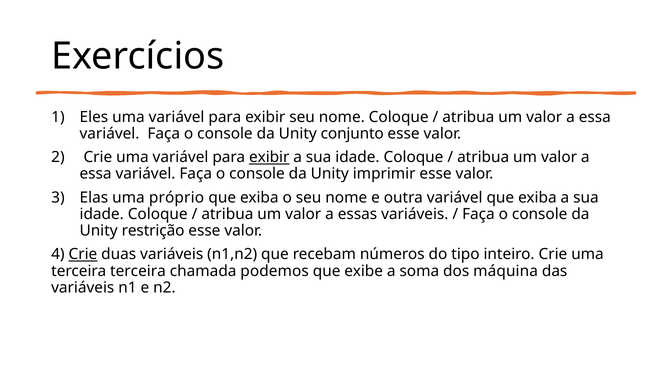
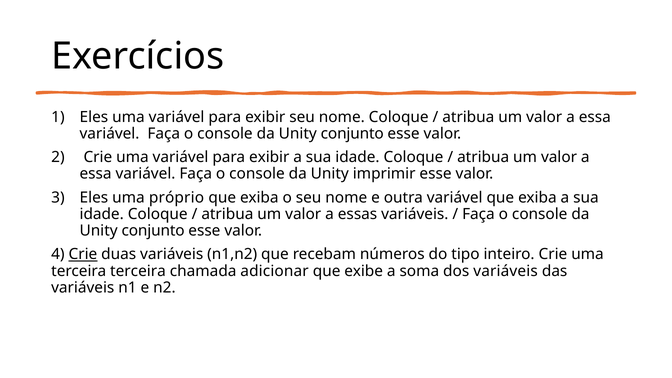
exibir underline: present -> none (269, 157)
Elas: Elas -> Eles (94, 198)
restrição: restrição -> conjunto (153, 231)
podemos: podemos -> adicionar (275, 271)
dos máquina: máquina -> variáveis (506, 271)
